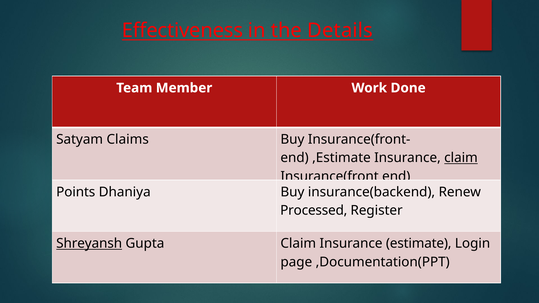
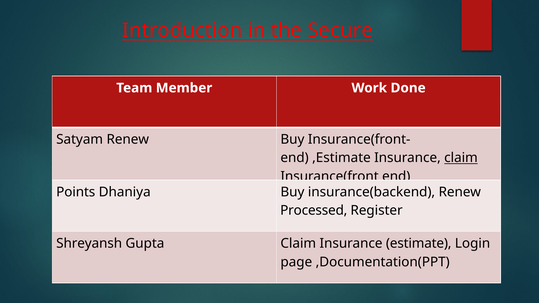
Effectiveness: Effectiveness -> Introduction (182, 31)
Details: Details -> Secure (340, 31)
Satyam Claims: Claims -> Renew (128, 140)
Shreyansh underline: present -> none (89, 244)
